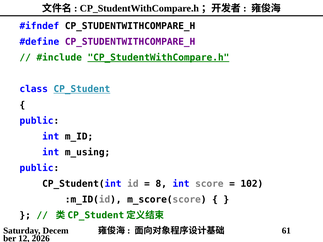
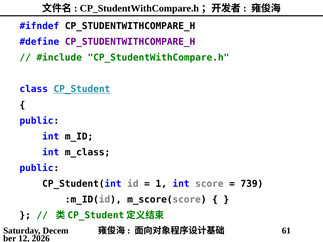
CP_StudentWithCompare.h underline: present -> none (158, 58)
m_using: m_using -> m_class (88, 152)
8: 8 -> 1 (161, 184)
102: 102 -> 739 (252, 184)
